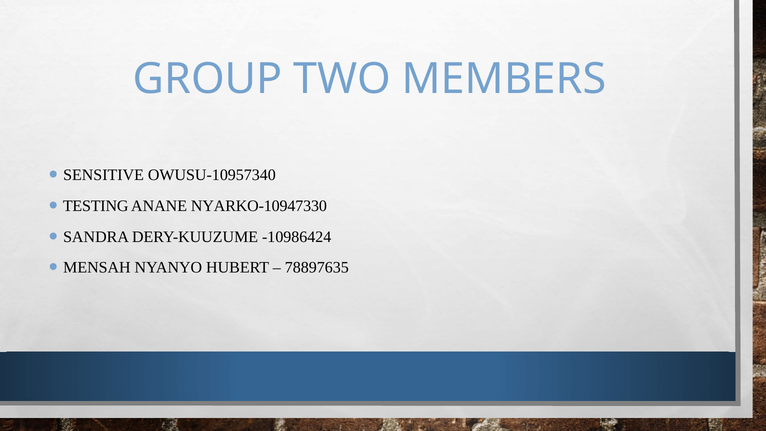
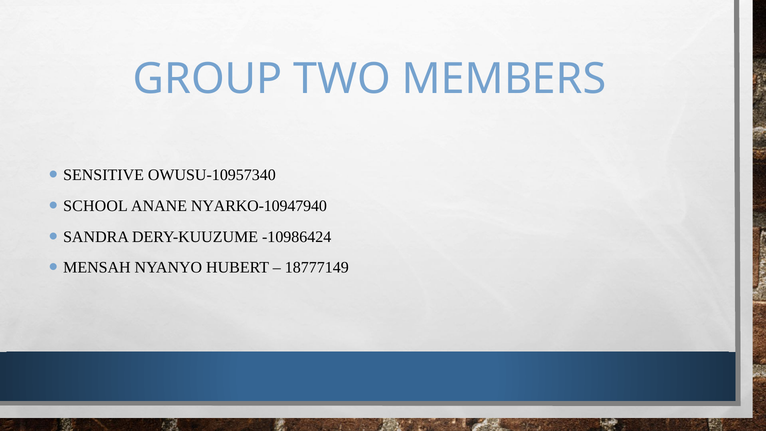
TESTING: TESTING -> SCHOOL (96, 206)
NYARKO-10947330: NYARKO-10947330 -> NYARKO-10947940 (259, 206)
78897635: 78897635 -> 18777149 (317, 268)
